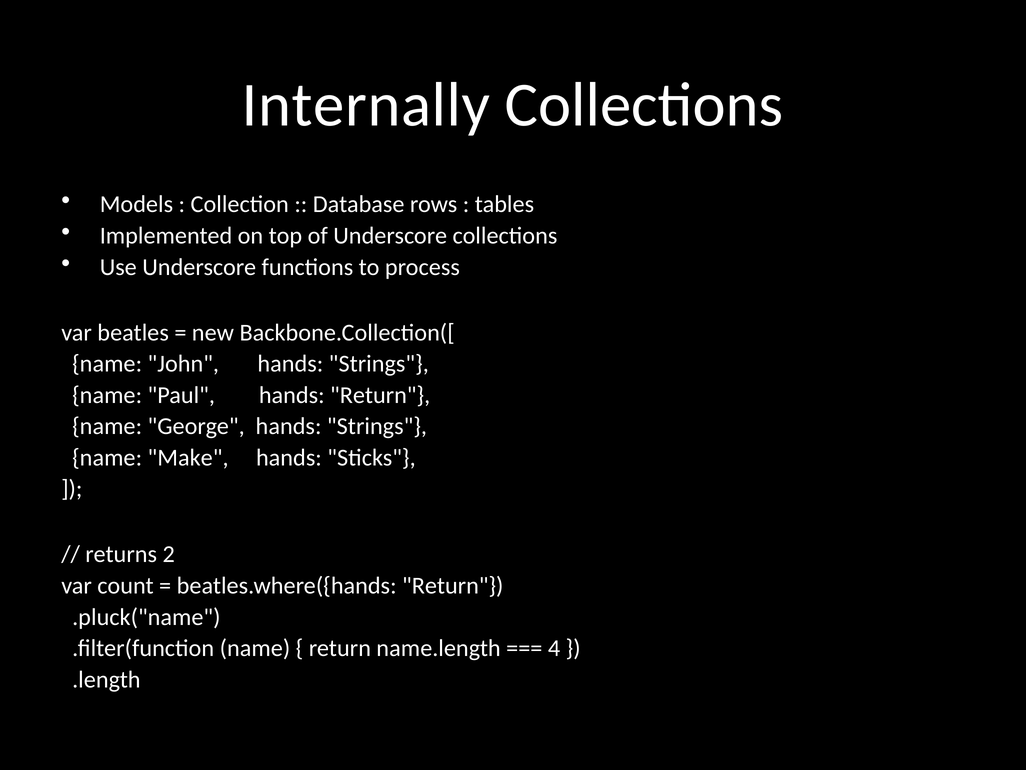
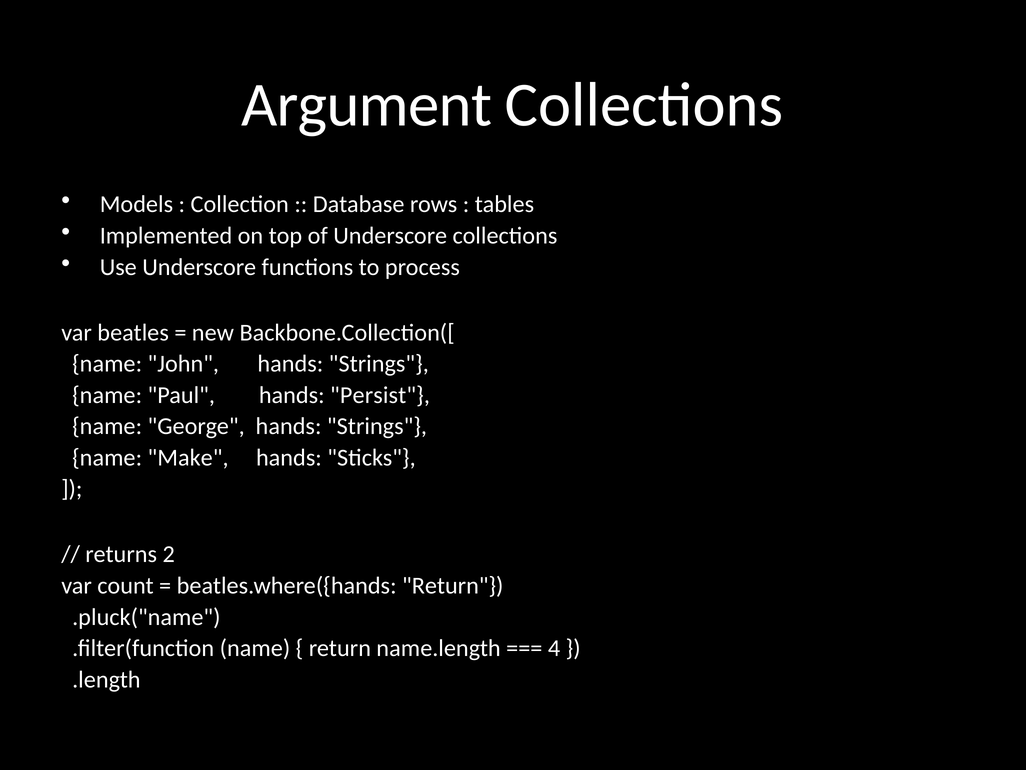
Internally: Internally -> Argument (367, 105)
hands Return: Return -> Persist (380, 395)
